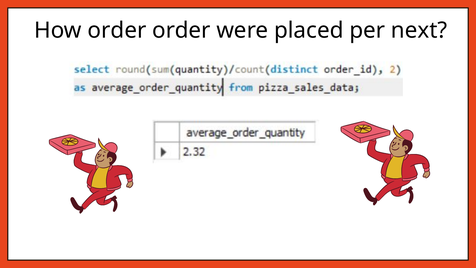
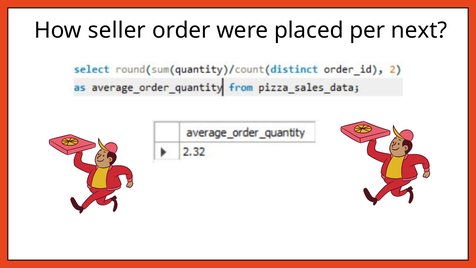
How order: order -> seller (117, 31)
